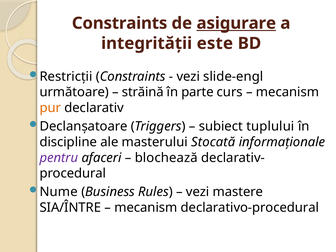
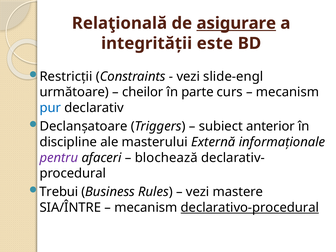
Constraints: Constraints -> Relaţională (119, 23)
străină: străină -> cheilor (143, 92)
pur colour: orange -> blue (50, 108)
tuplului: tuplului -> anterior (270, 126)
Stocată: Stocată -> Externă (213, 142)
Nume: Nume -> Trebui (59, 192)
declarativo-procedural underline: none -> present (250, 208)
